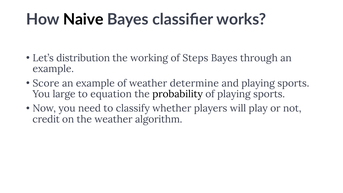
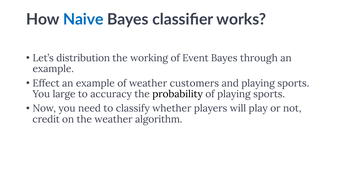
Naive colour: black -> blue (83, 19)
Steps: Steps -> Event (195, 58)
Score: Score -> Effect (46, 83)
determine: determine -> customers (194, 83)
equation: equation -> accuracy (111, 94)
